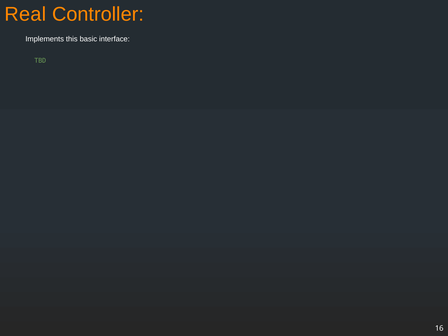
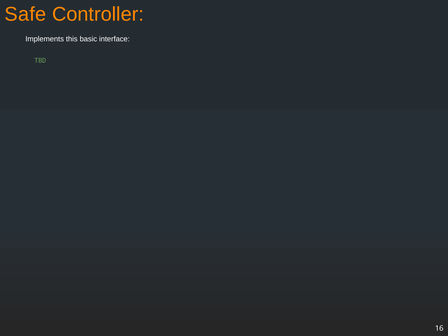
Real: Real -> Safe (25, 14)
